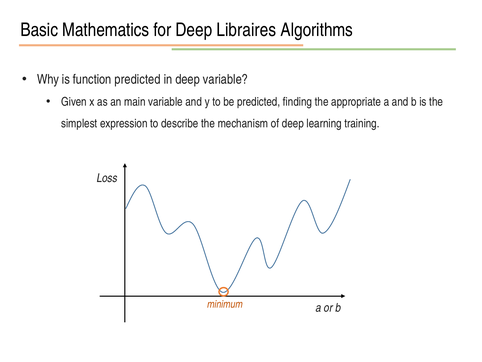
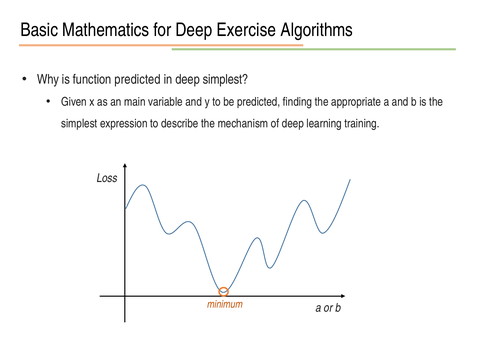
Libraires: Libraires -> Exercise (246, 30)
deep variable: variable -> simplest (226, 79)
